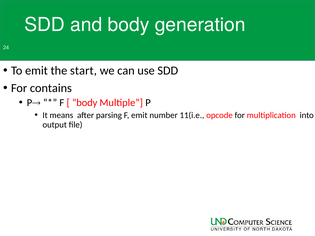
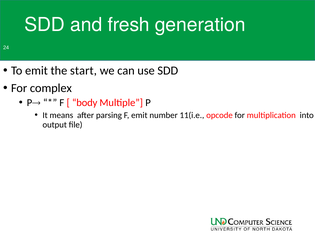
and body: body -> fresh (129, 25)
contains: contains -> complex (51, 88)
